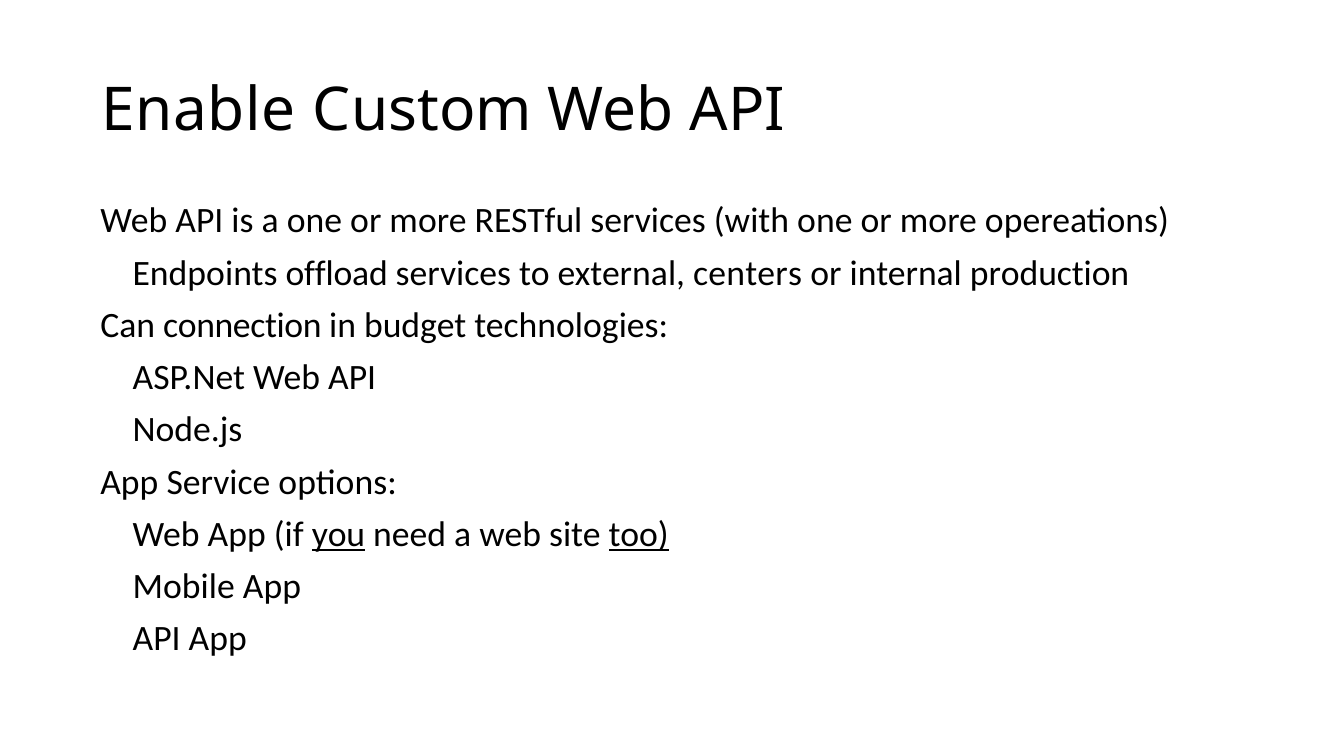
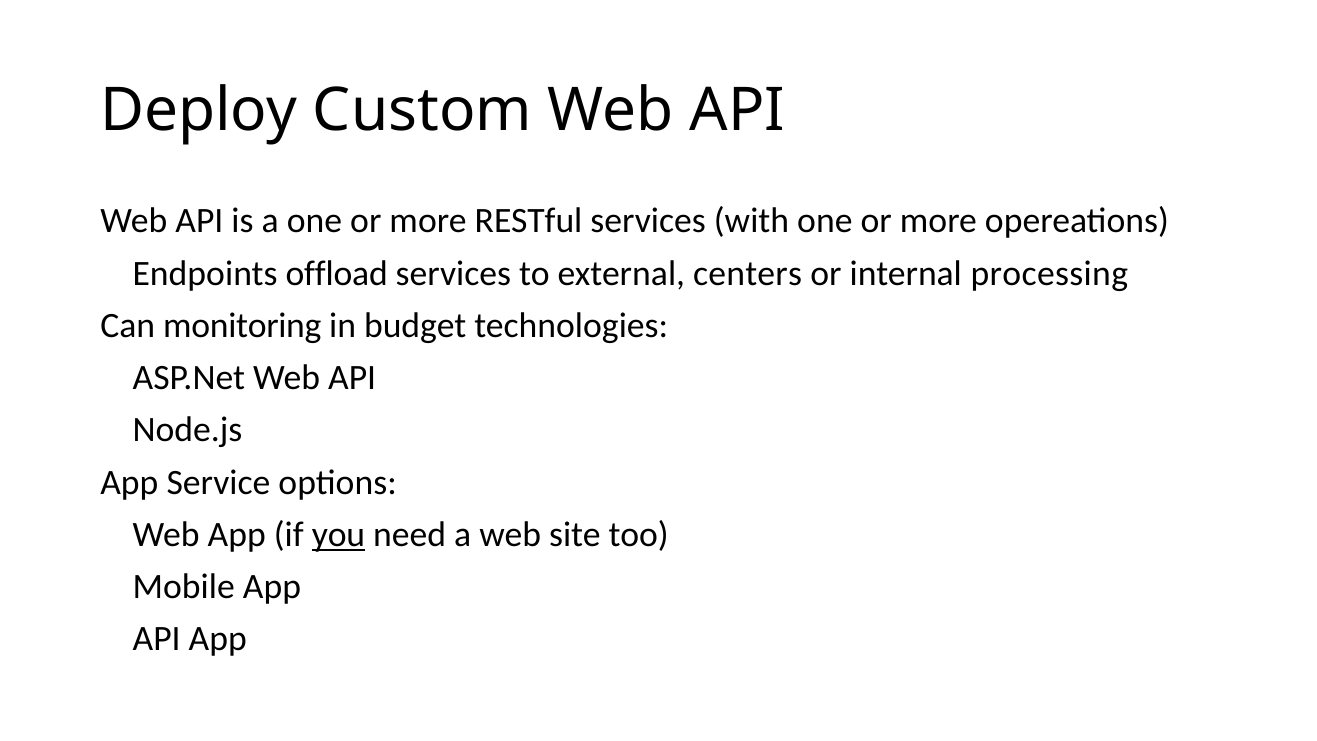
Enable: Enable -> Deploy (199, 111)
production: production -> processing (1049, 273)
connection: connection -> monitoring (242, 326)
too underline: present -> none (639, 535)
